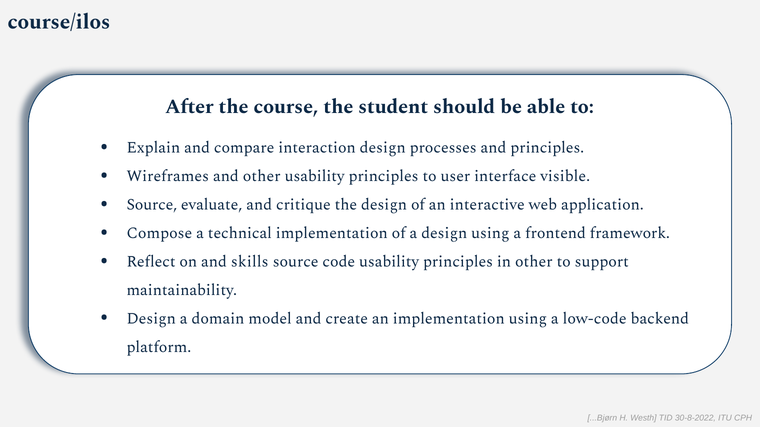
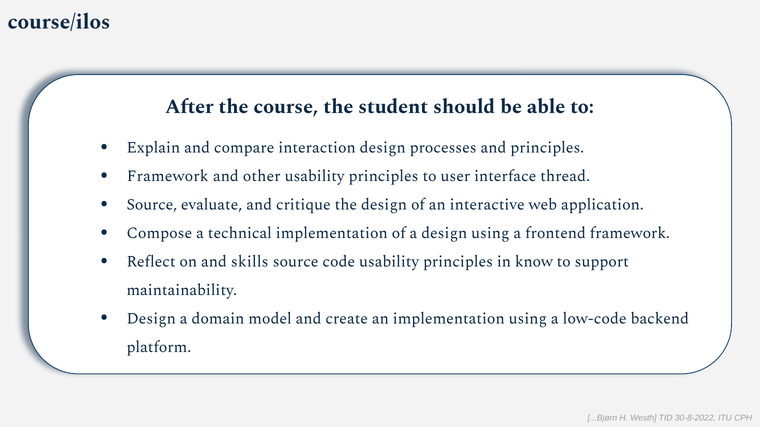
Wireframes: Wireframes -> Framework (168, 176)
visible: visible -> thread (565, 176)
in other: other -> know (534, 262)
